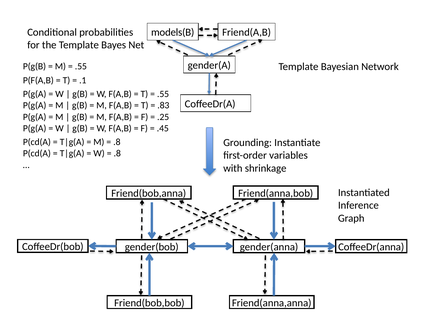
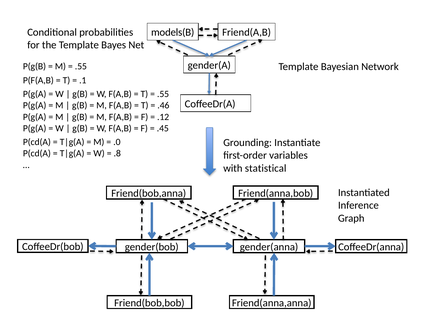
.83: .83 -> .46 (163, 105)
.25: .25 -> .12 (163, 117)
.8: .8 -> .0 (117, 142)
shrinkage: shrinkage -> statistical (266, 168)
